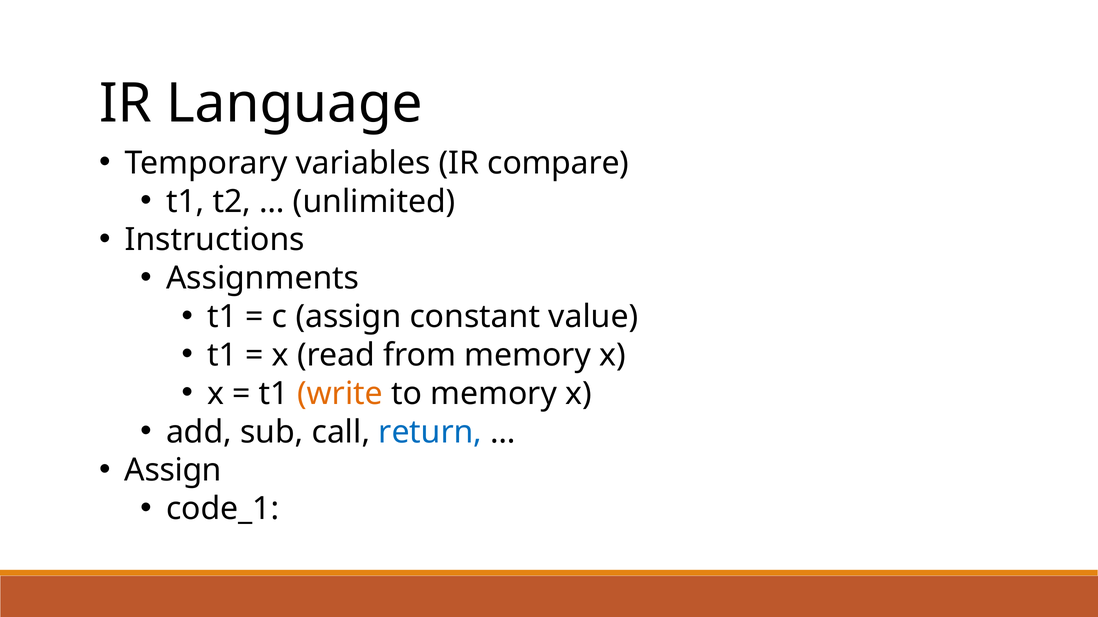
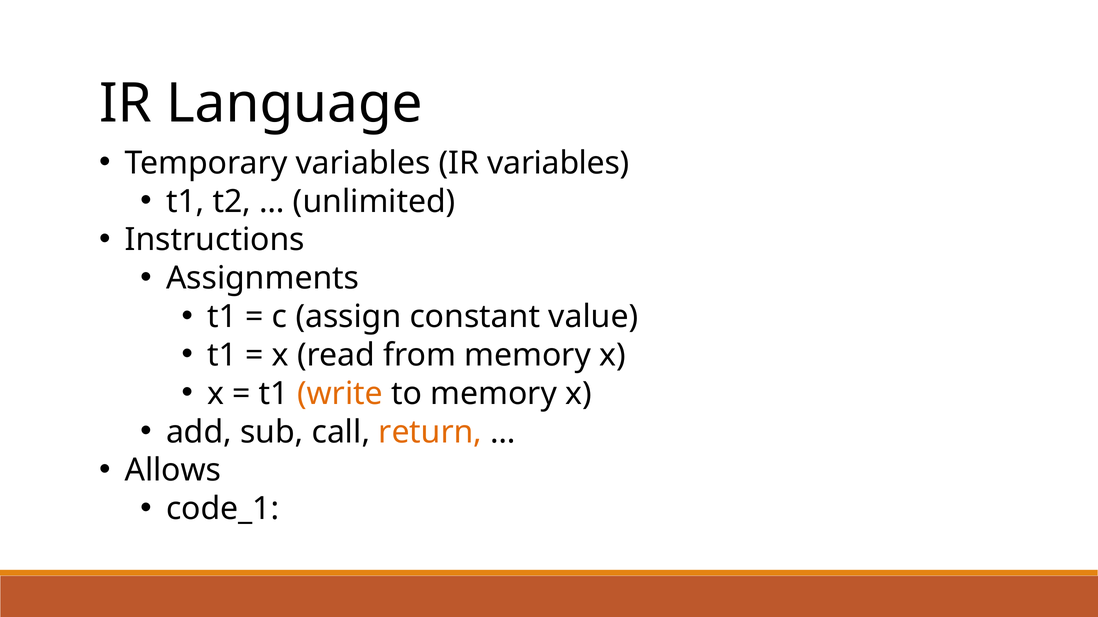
IR compare: compare -> variables (558, 163)
return colour: blue -> orange (430, 432)
Assign: Assign -> Allows (173, 471)
